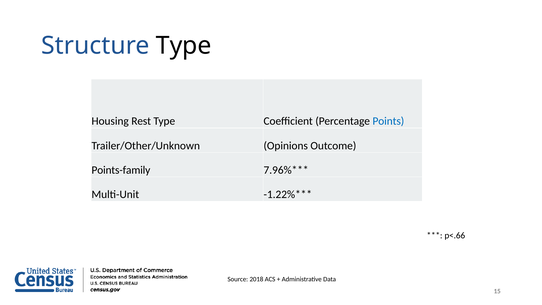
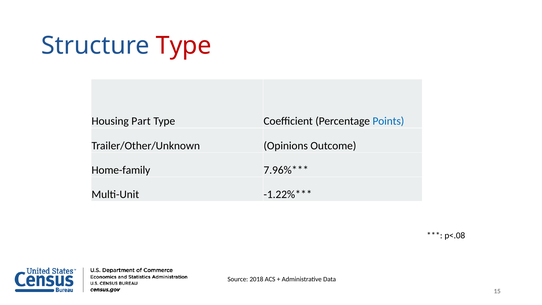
Type colour: black -> red (184, 46)
Rest: Rest -> Part (141, 121)
Points-family: Points-family -> Home-family (121, 170)
p<.66: p<.66 -> p<.08 (455, 235)
